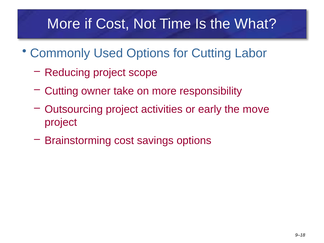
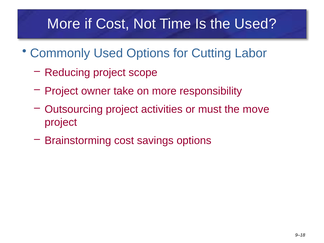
the What: What -> Used (255, 24)
Cutting: Cutting -> Project (61, 91)
early: early -> must (210, 109)
